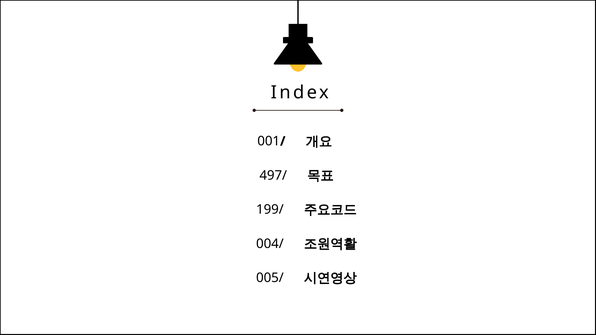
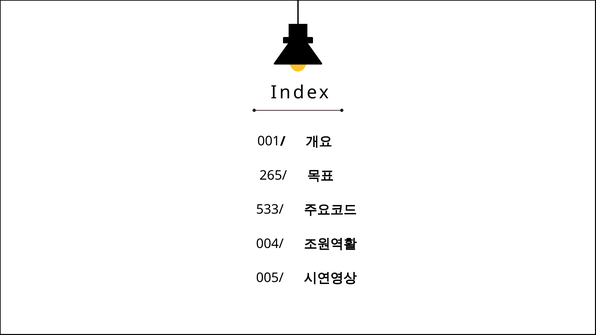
497/: 497/ -> 265/ (273, 176)
199/: 199/ -> 533/ (270, 210)
